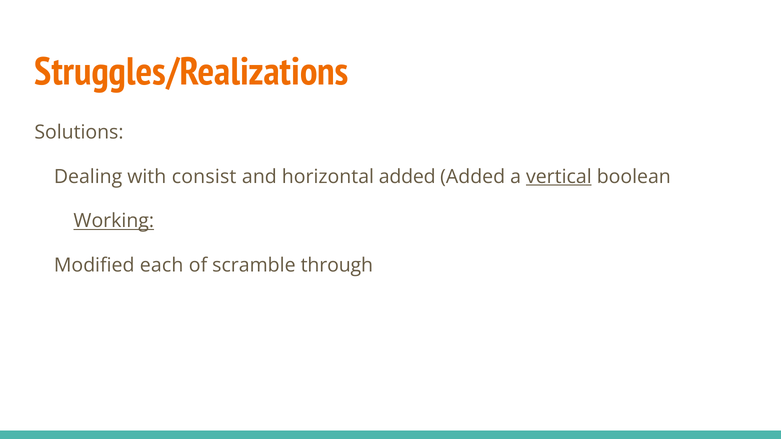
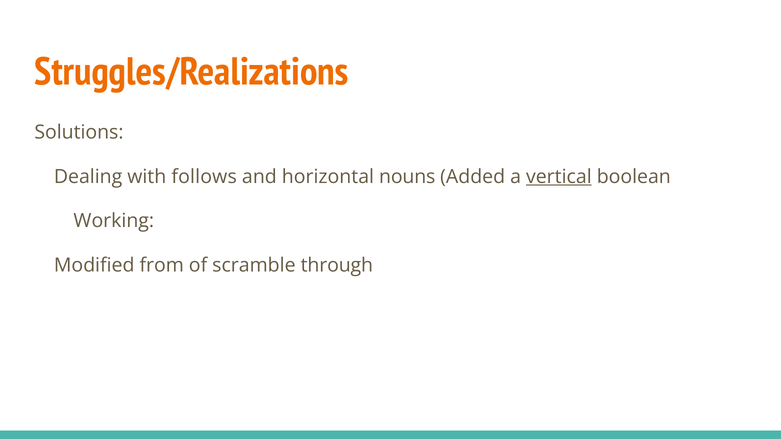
consist: consist -> follows (204, 177)
horizontal added: added -> nouns (407, 177)
Working underline: present -> none (114, 221)
each: each -> from (162, 265)
